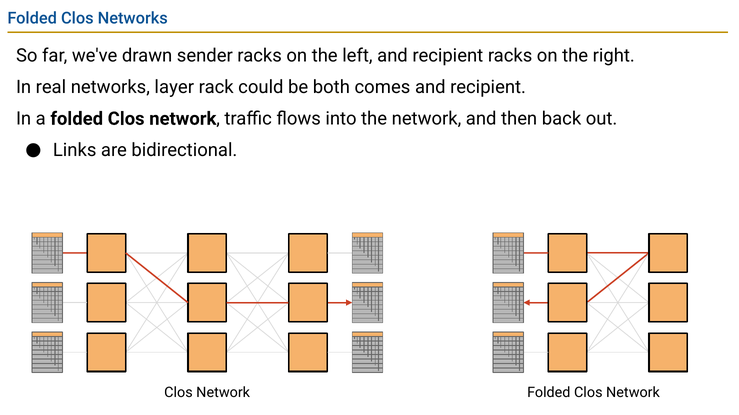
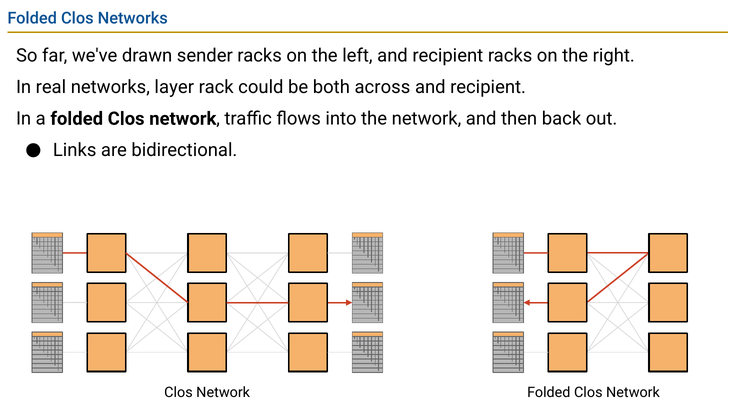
comes: comes -> across (382, 87)
